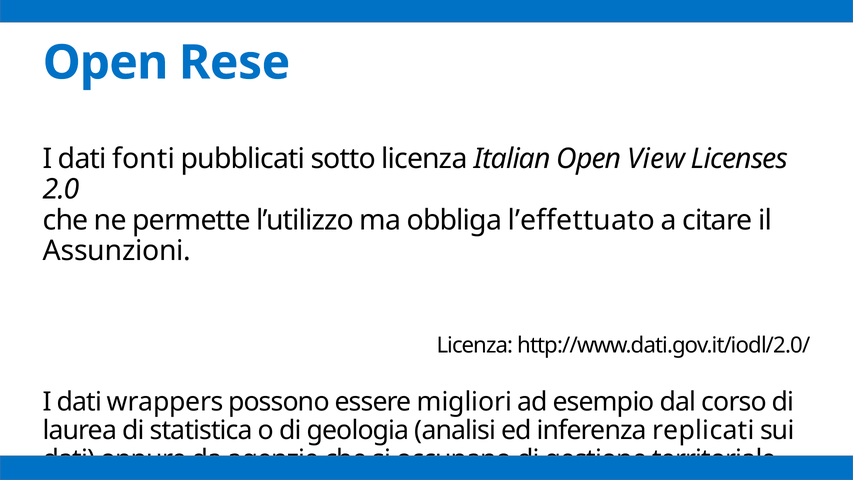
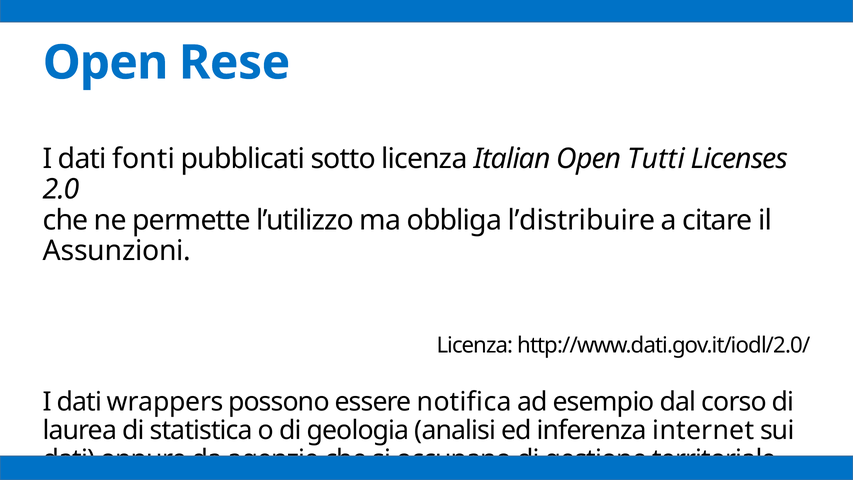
View: View -> Tutti (656, 159)
l’effettuato: l’effettuato -> l’distribuire (581, 220)
migliori: migliori -> notifica (464, 402)
replicati: replicati -> internet (703, 430)
